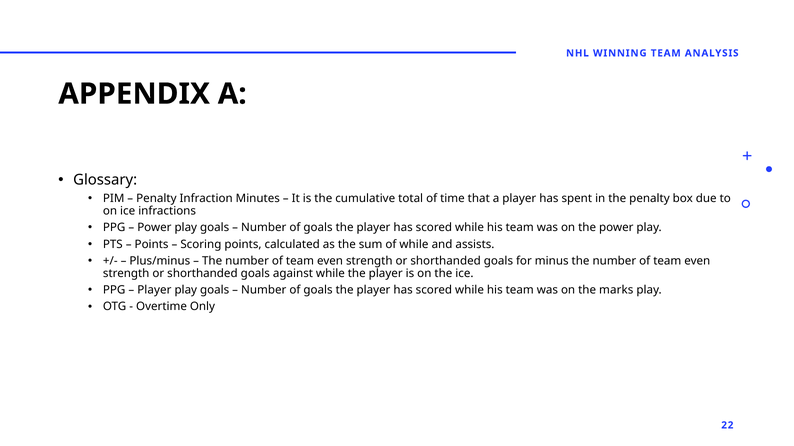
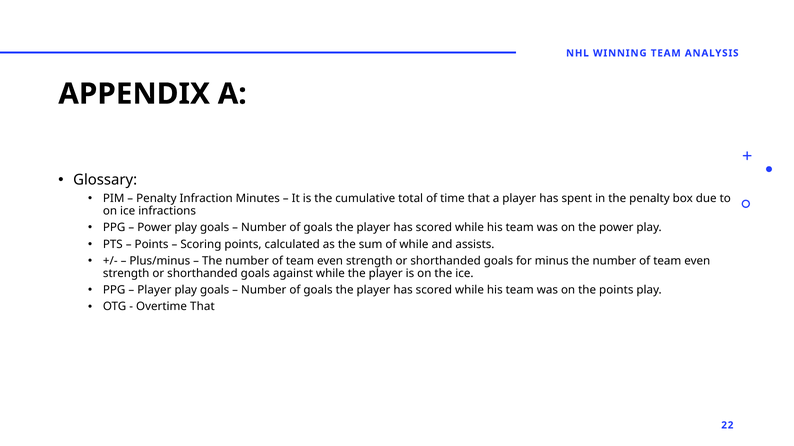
the marks: marks -> points (616, 290)
Overtime Only: Only -> That (202, 307)
